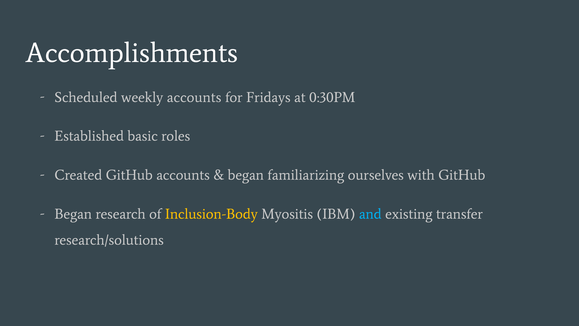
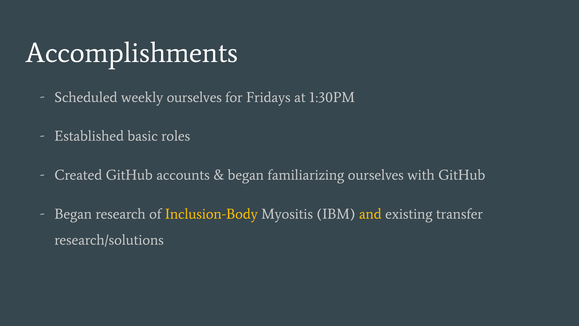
weekly accounts: accounts -> ourselves (194, 97)
0:30PM: 0:30PM -> 1:30PM (332, 97)
and colour: light blue -> yellow (370, 214)
